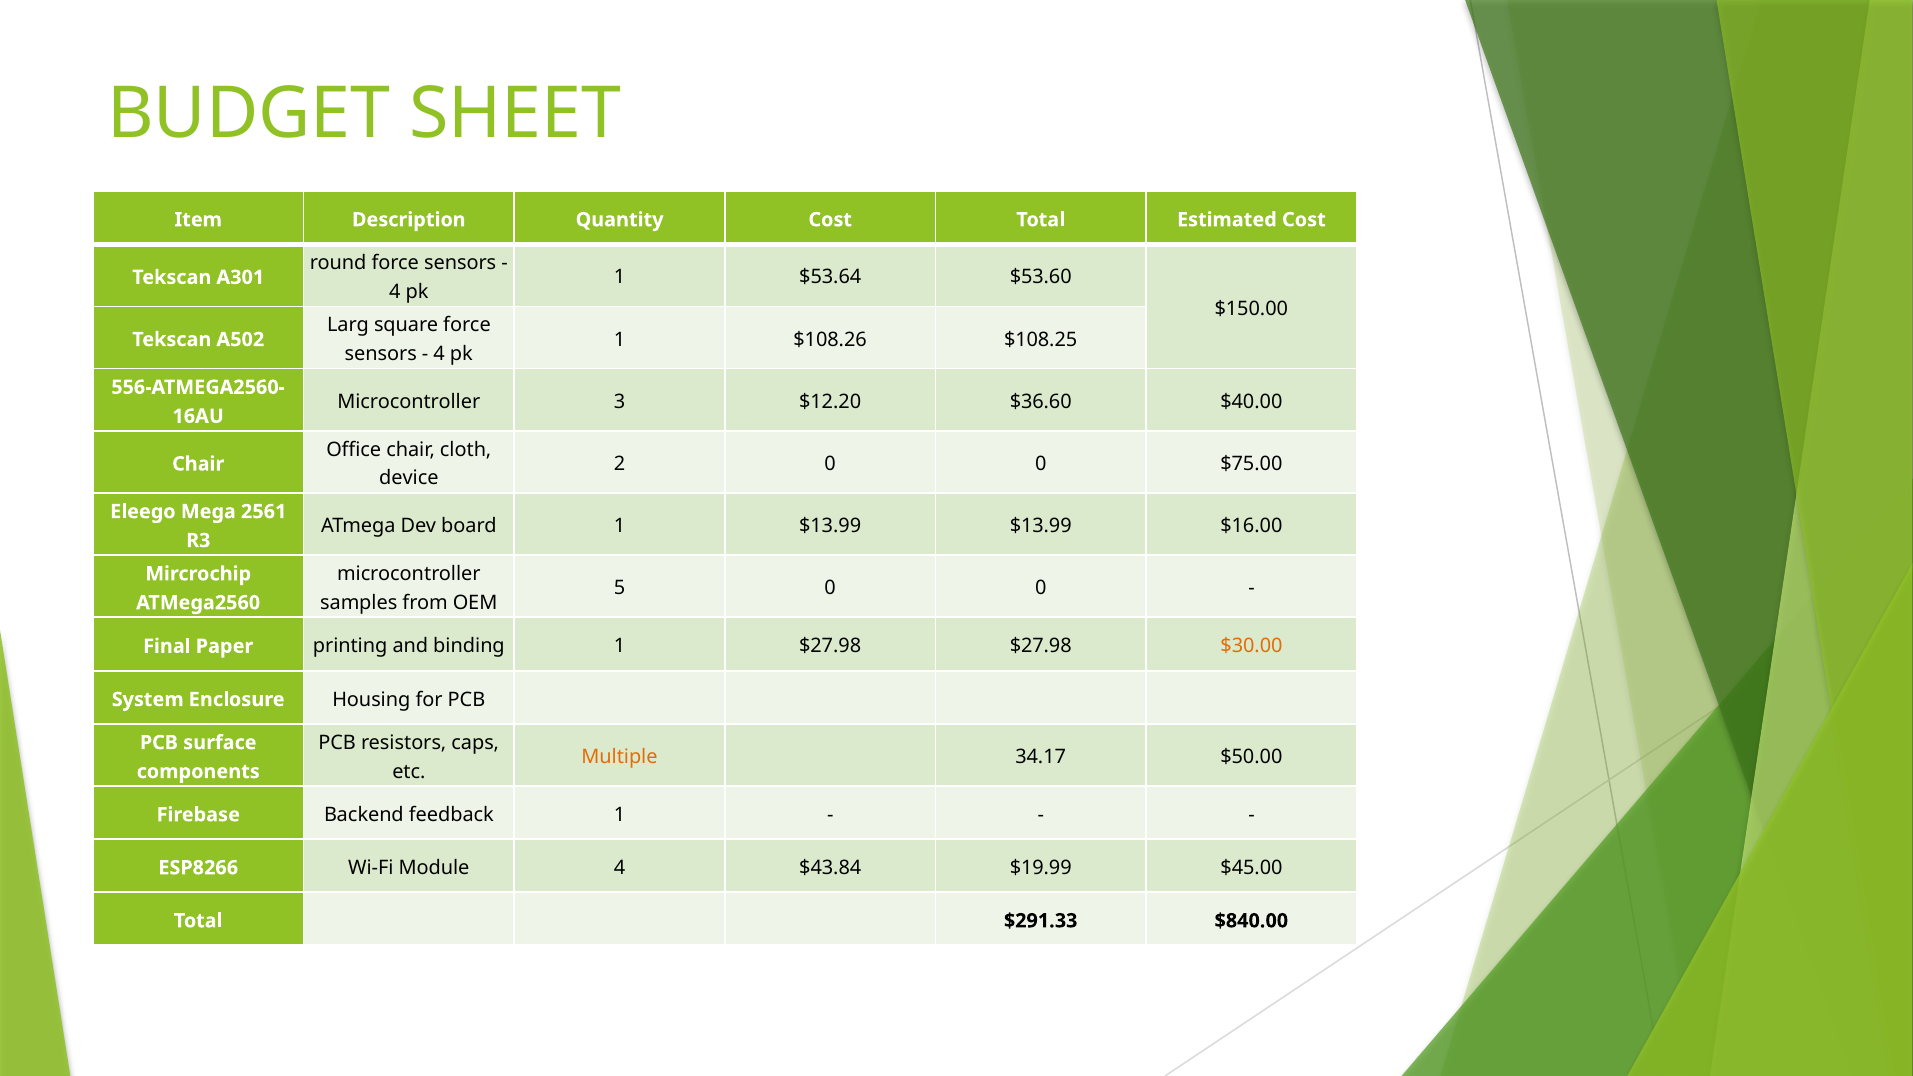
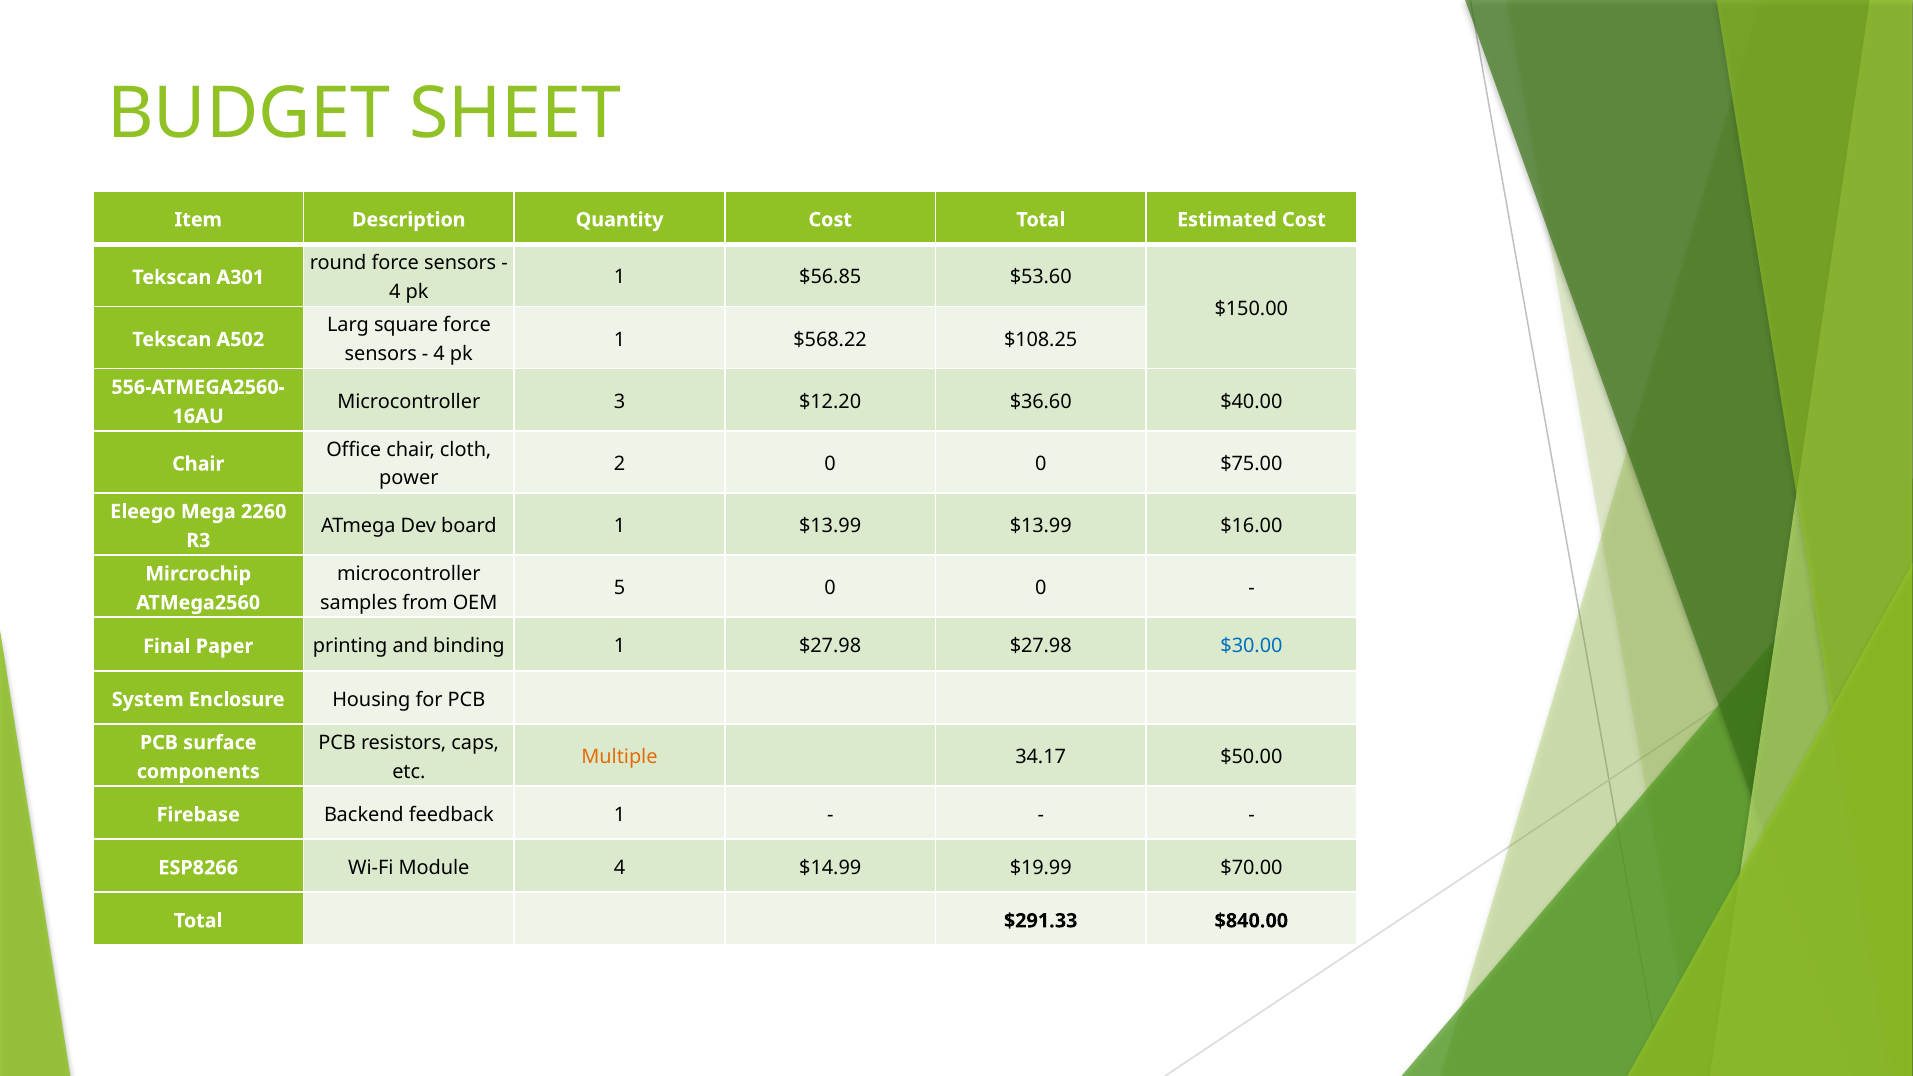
$53.64: $53.64 -> $56.85 (830, 277)
$108.26: $108.26 -> $568.22 (830, 340)
device: device -> power (409, 478)
2561: 2561 -> 2260 (264, 512)
$30.00 colour: orange -> blue (1251, 646)
$43.84: $43.84 -> $14.99 (830, 868)
$45.00: $45.00 -> $70.00 (1251, 868)
